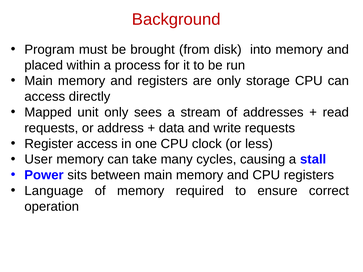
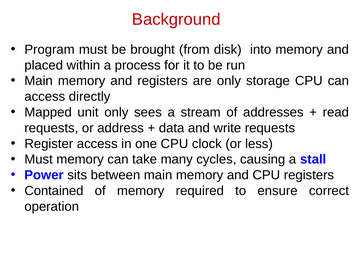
User: User -> Must (39, 160)
Language: Language -> Contained (54, 191)
